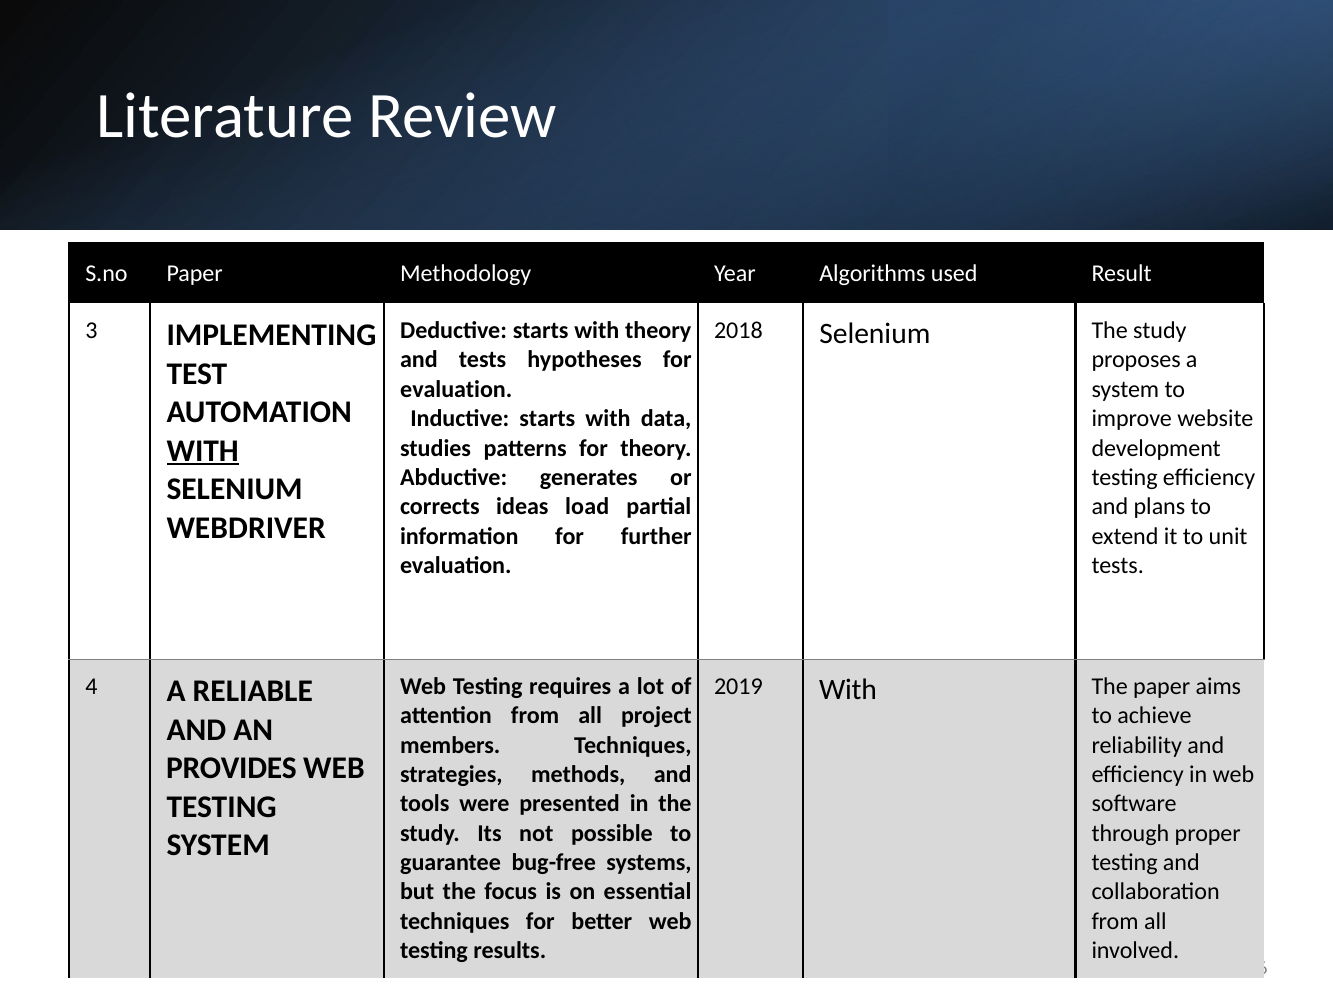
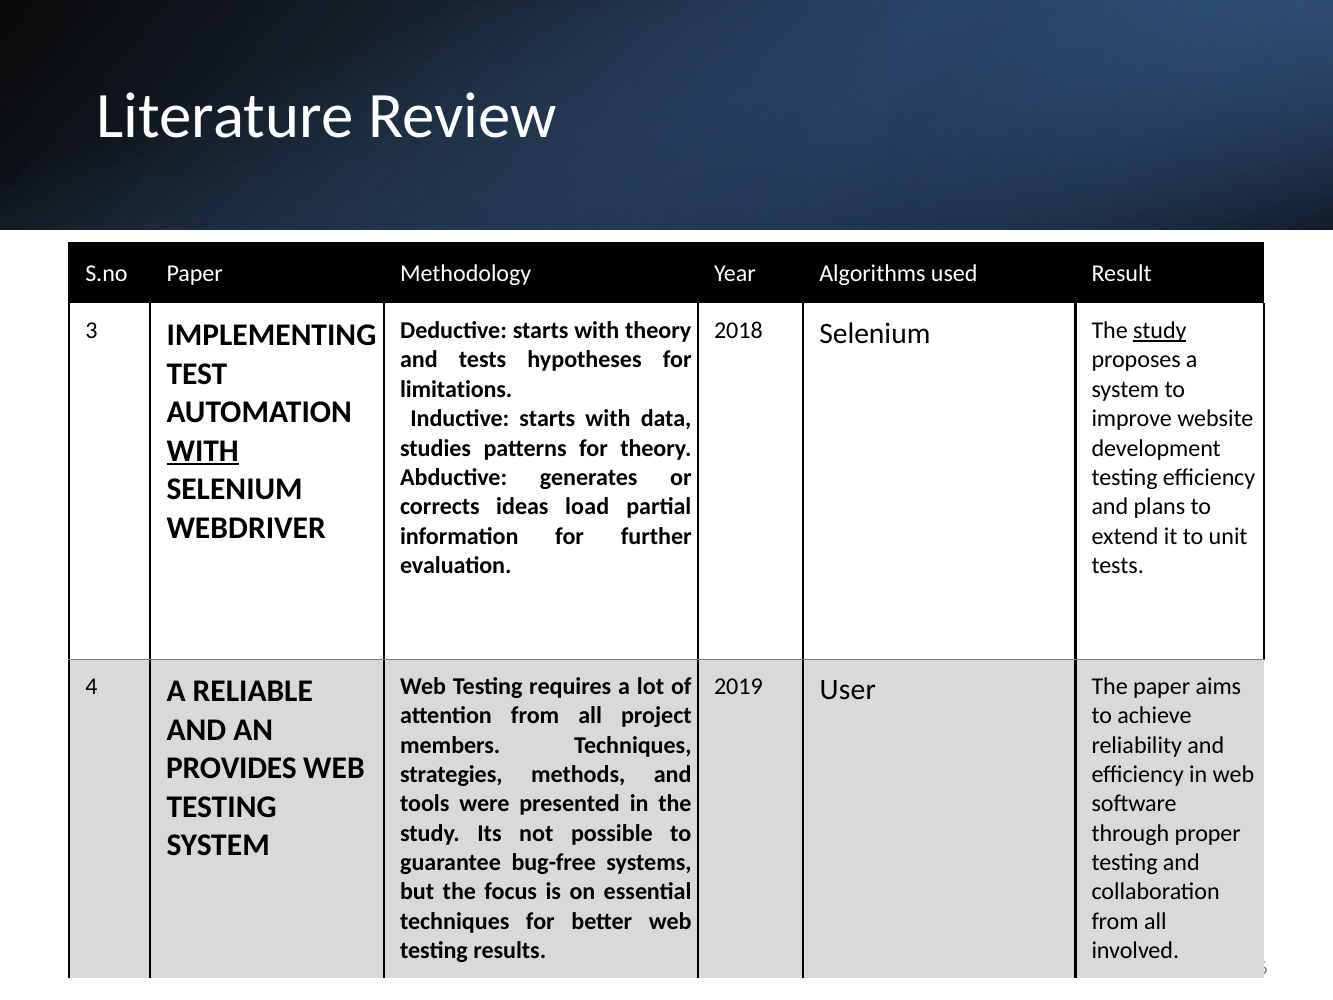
study underline: none -> present (1160, 331)
evaluation: evaluation -> limitations (456, 389)
2019 With: With -> User (848, 690)
